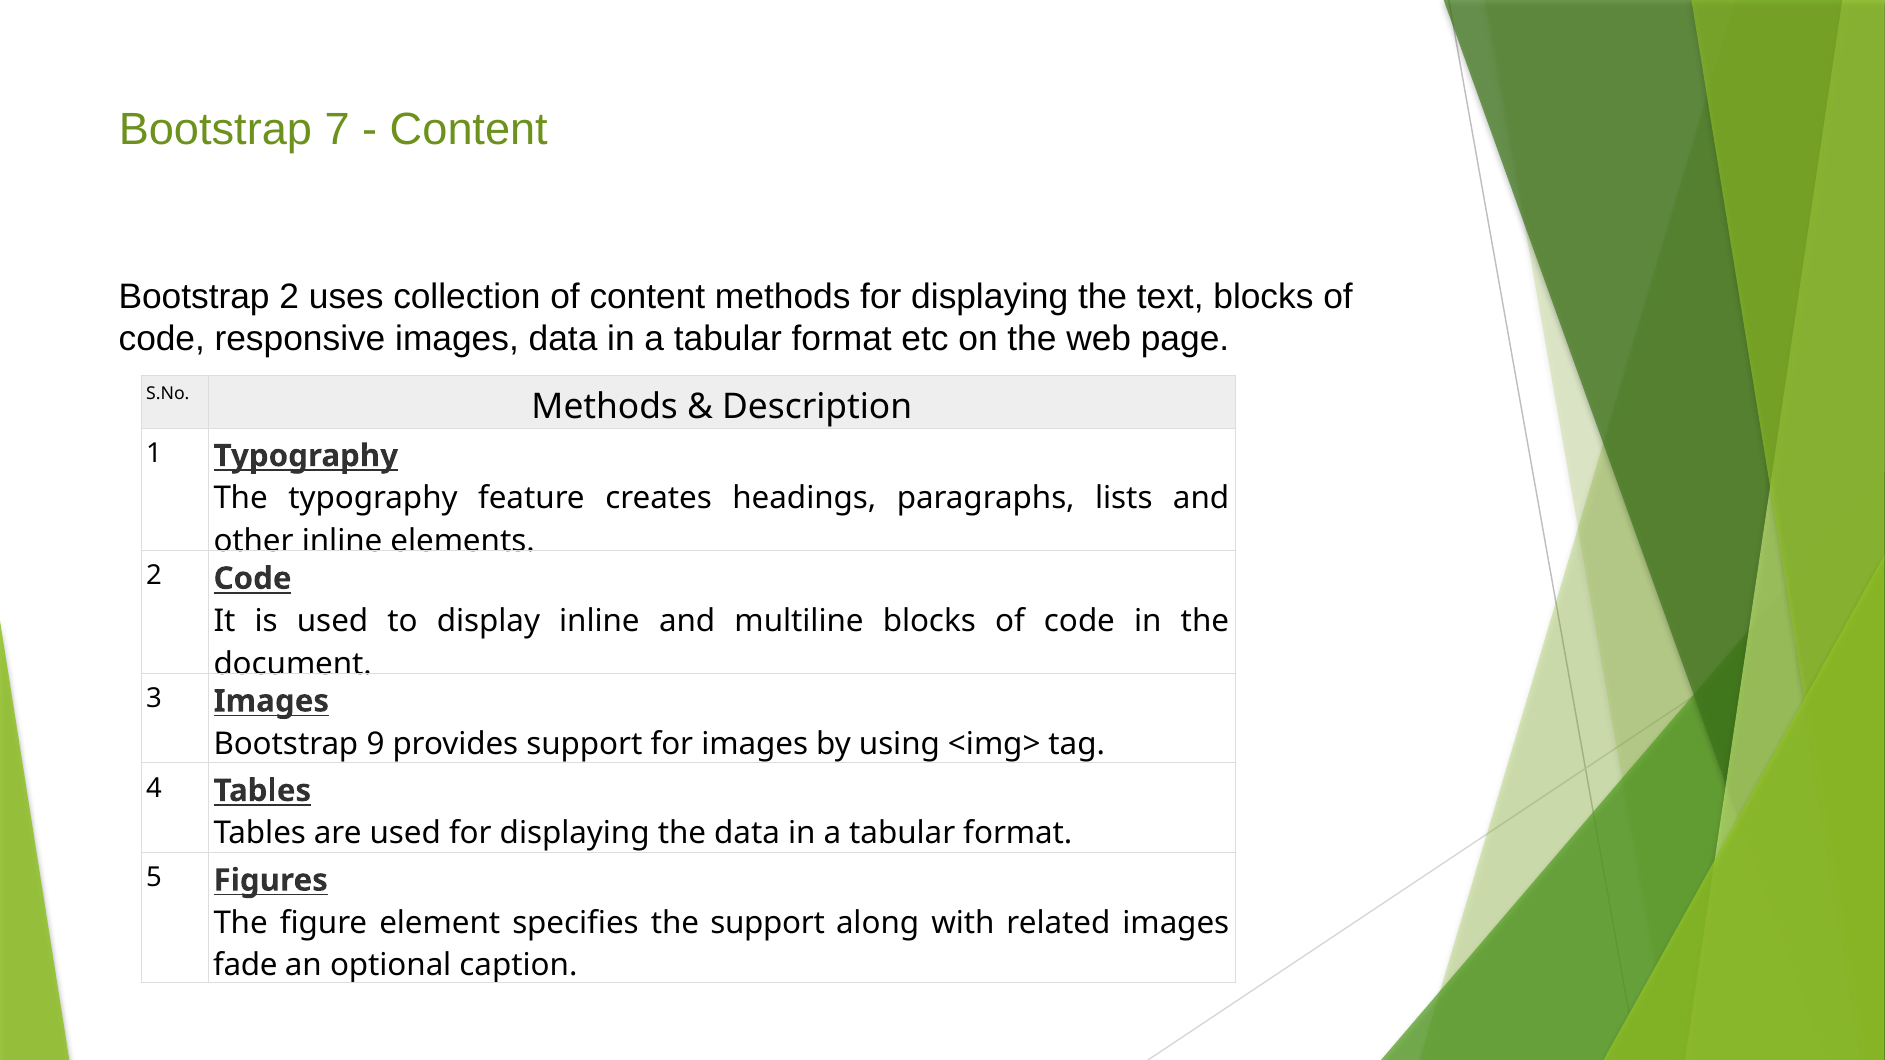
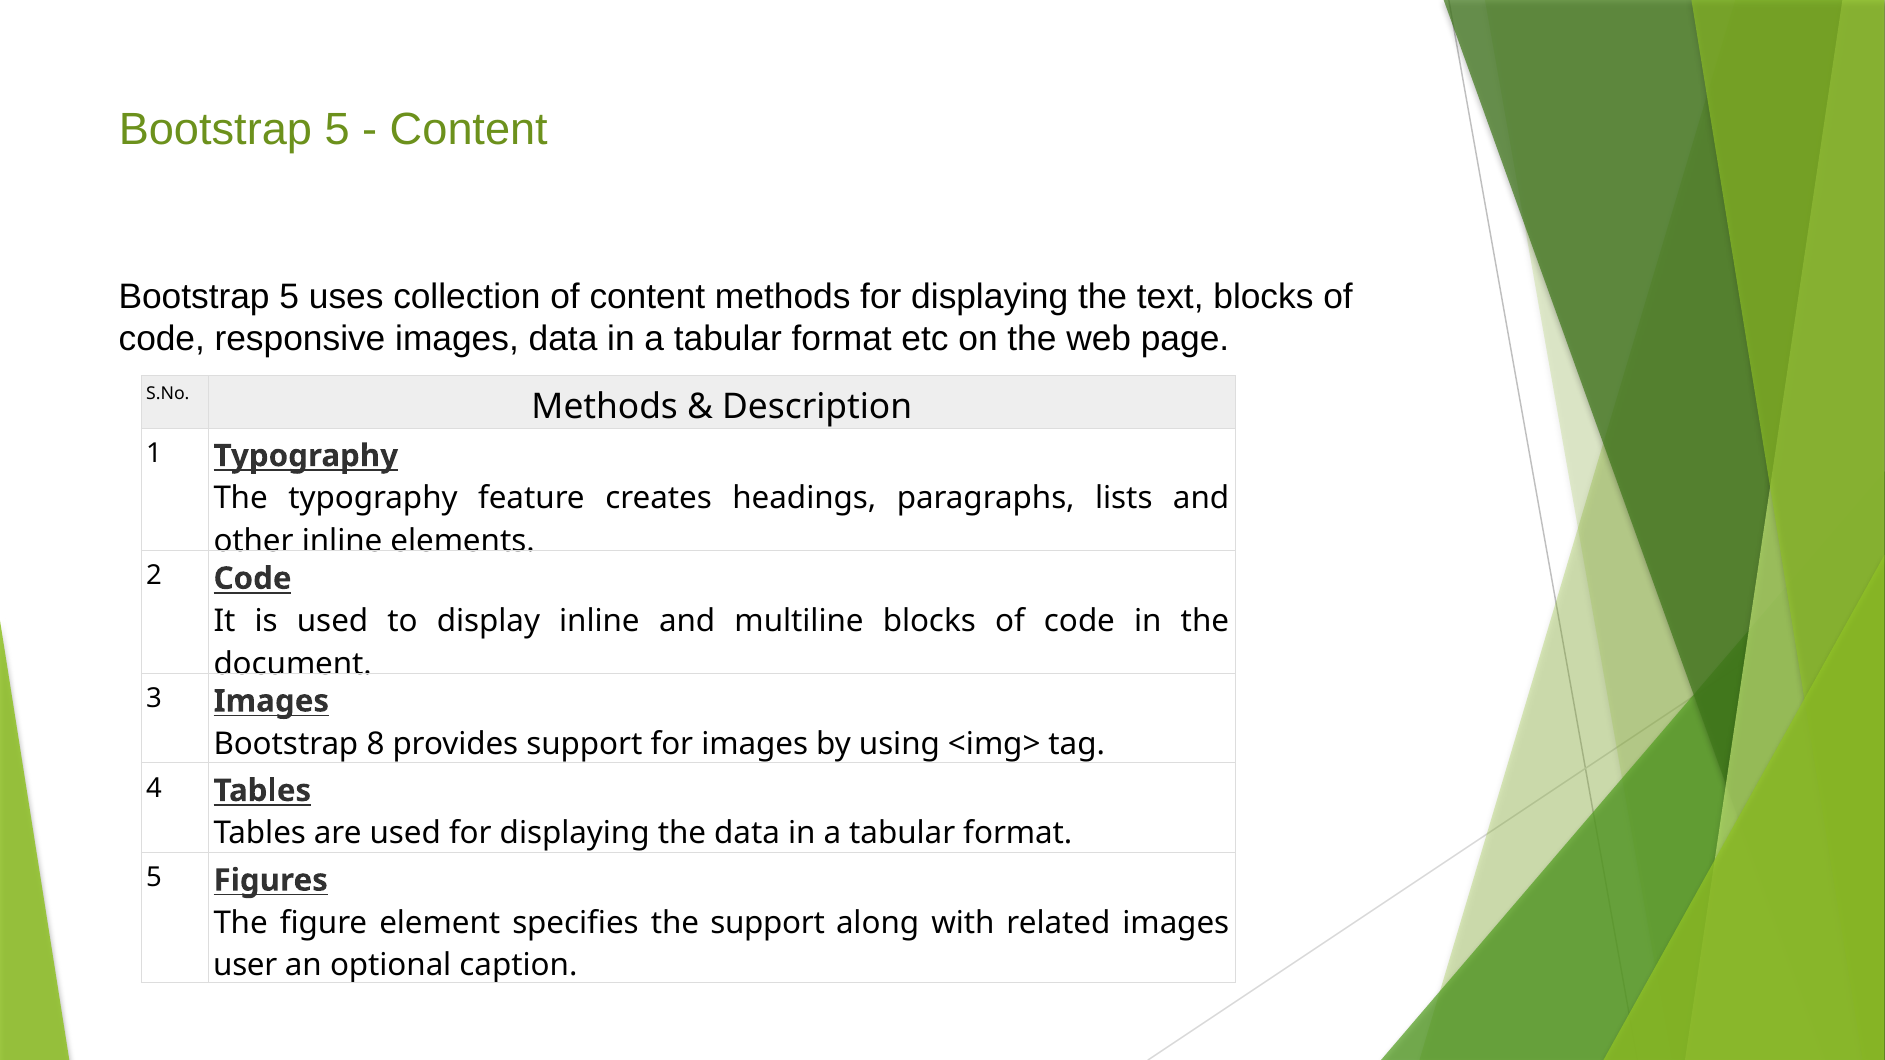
7: 7 -> 5 (337, 130)
2: 2 -> 5 (289, 297)
9: 9 -> 8 (375, 744)
fade: fade -> user (245, 966)
